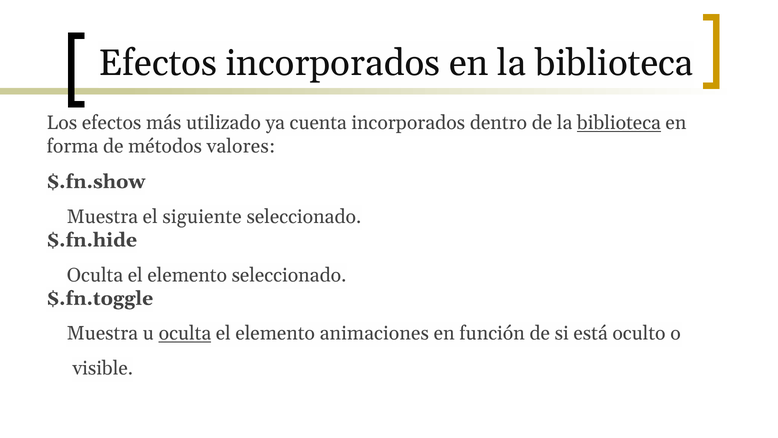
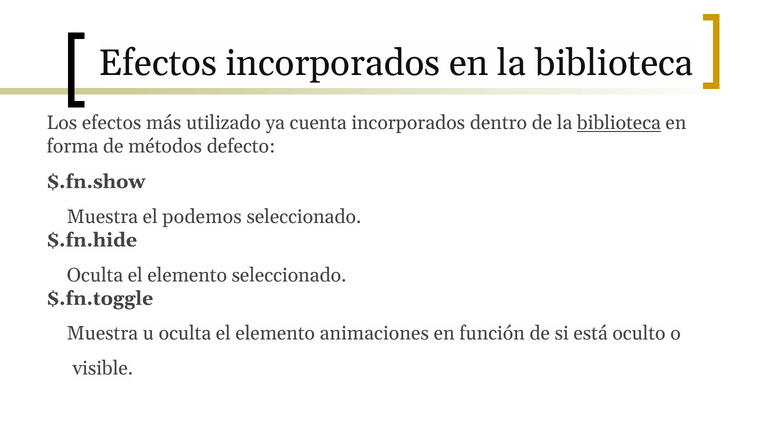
valores: valores -> defecto (241, 146)
siguiente: siguiente -> podemos (202, 217)
oculta underline: present -> none (185, 333)
